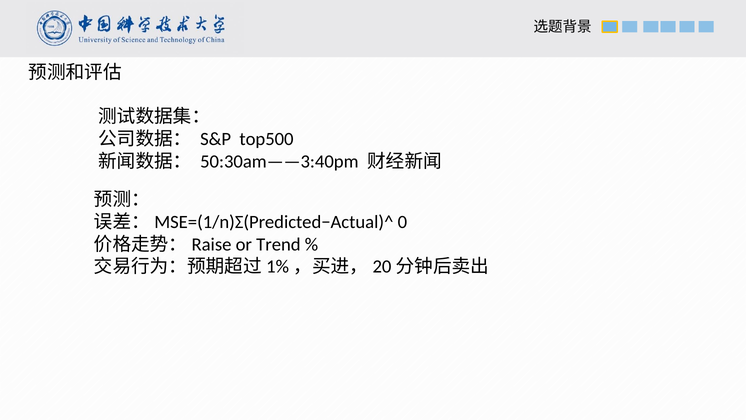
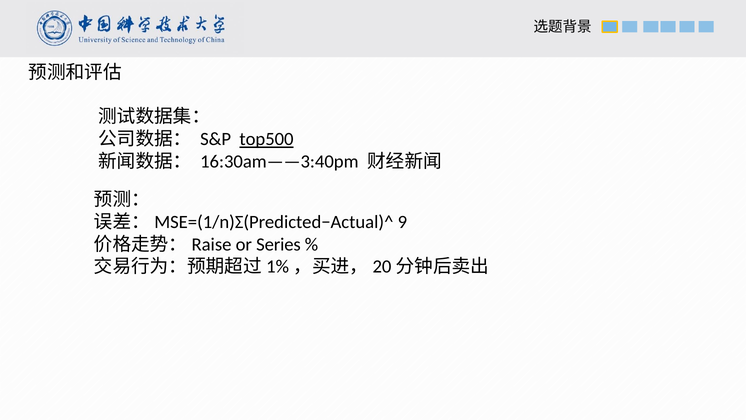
top500 underline: none -> present (267, 139)
50:30am——3:40pm: 50:30am——3:40pm -> 16:30am——3:40pm (279, 161)
0: 0 -> 9 (402, 222)
Trend: Trend -> Series (278, 244)
